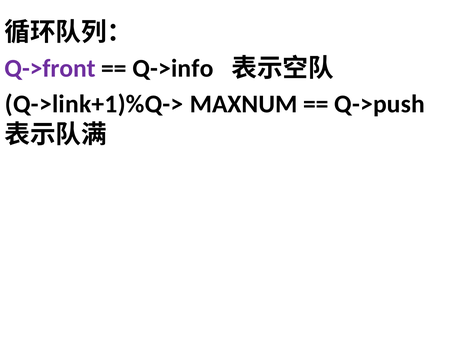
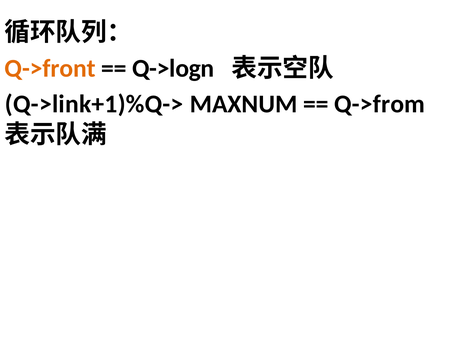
Q->front colour: purple -> orange (50, 68)
Q->info: Q->info -> Q->logn (173, 68)
Q->push: Q->push -> Q->from (380, 104)
